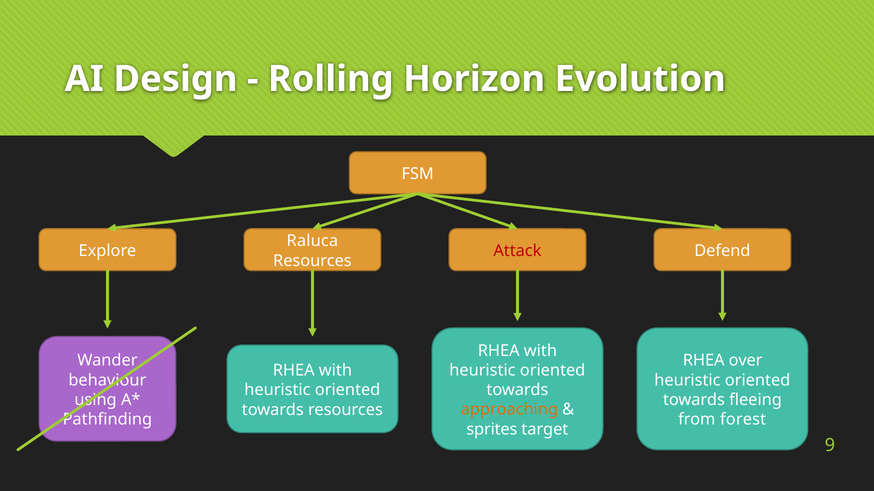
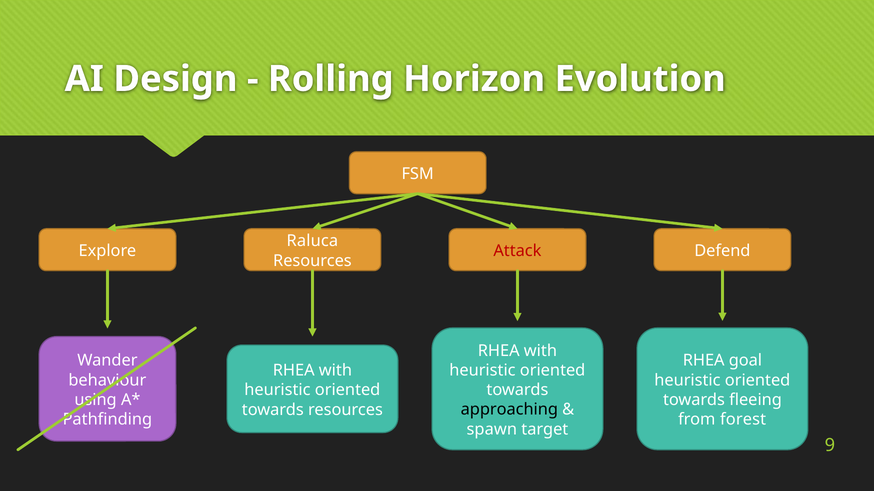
over: over -> goal (745, 361)
approaching colour: orange -> black (509, 410)
sprites: sprites -> spawn (492, 430)
